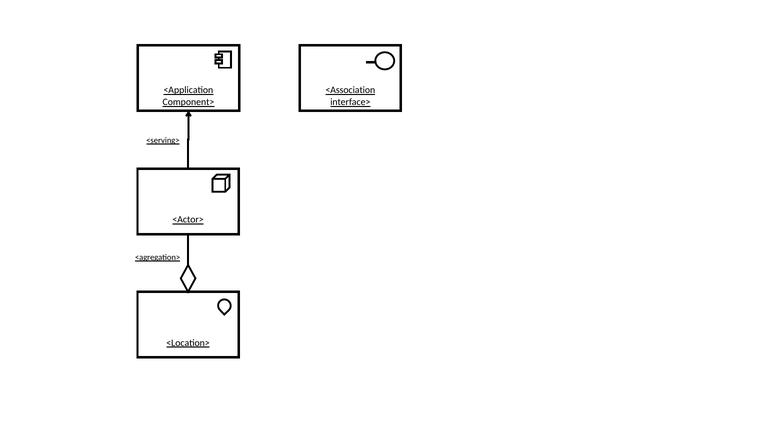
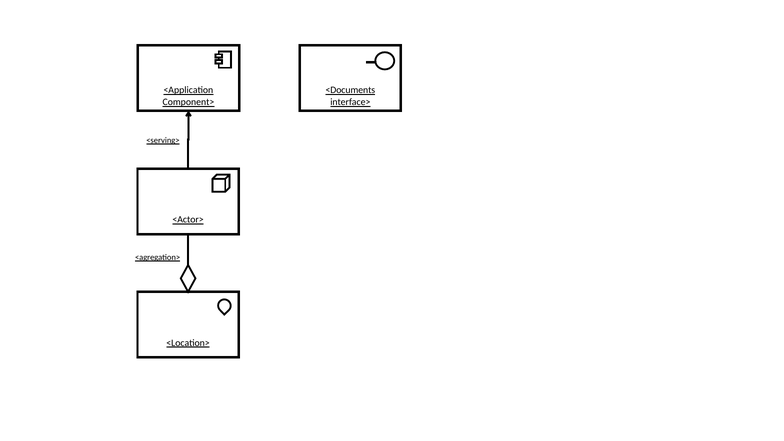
<Association: <Association -> <Documents (350, 90)
